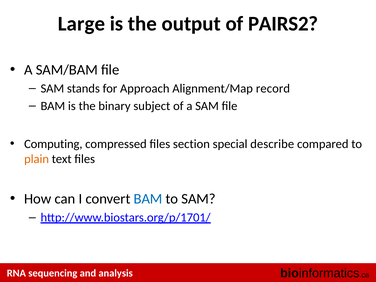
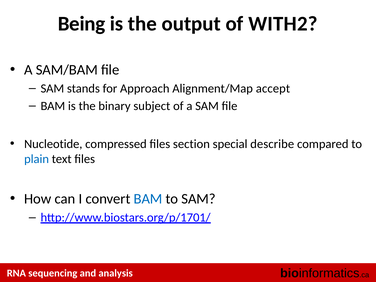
Large: Large -> Being (82, 24)
PAIRS2: PAIRS2 -> WITH2 (283, 24)
record: record -> accept (273, 88)
Computing: Computing -> Nucleotide (53, 144)
plain colour: orange -> blue (37, 159)
